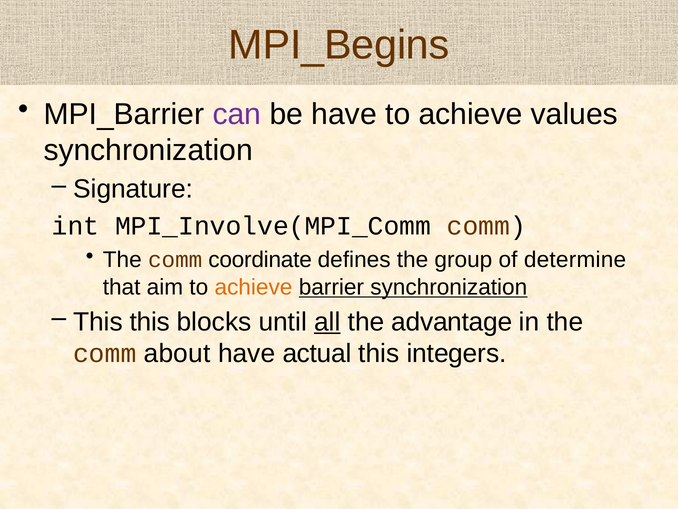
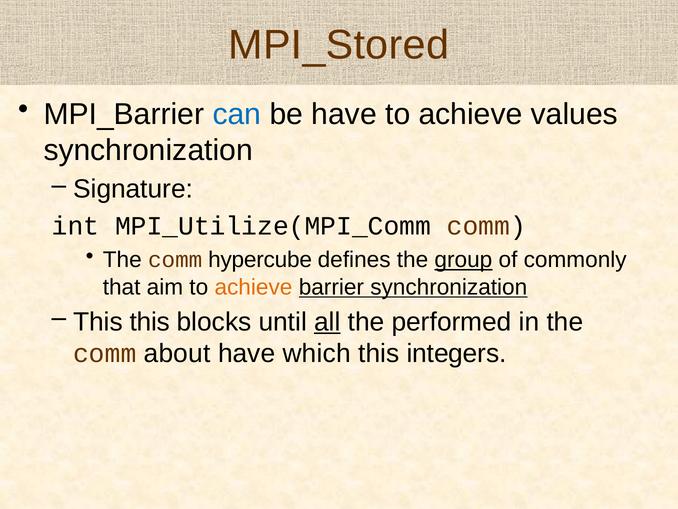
MPI_Begins: MPI_Begins -> MPI_Stored (339, 45)
can colour: purple -> blue (237, 114)
MPI_Involve(MPI_Comm: MPI_Involve(MPI_Comm -> MPI_Utilize(MPI_Comm (273, 226)
coordinate: coordinate -> hypercube (260, 260)
group underline: none -> present (463, 260)
determine: determine -> commonly (575, 260)
advantage: advantage -> performed (452, 322)
actual: actual -> which (317, 353)
